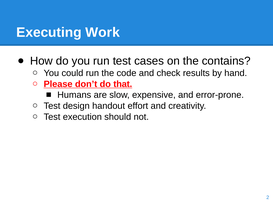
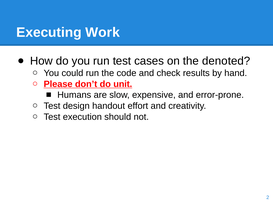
contains: contains -> denoted (226, 61)
that: that -> unit (123, 84)
